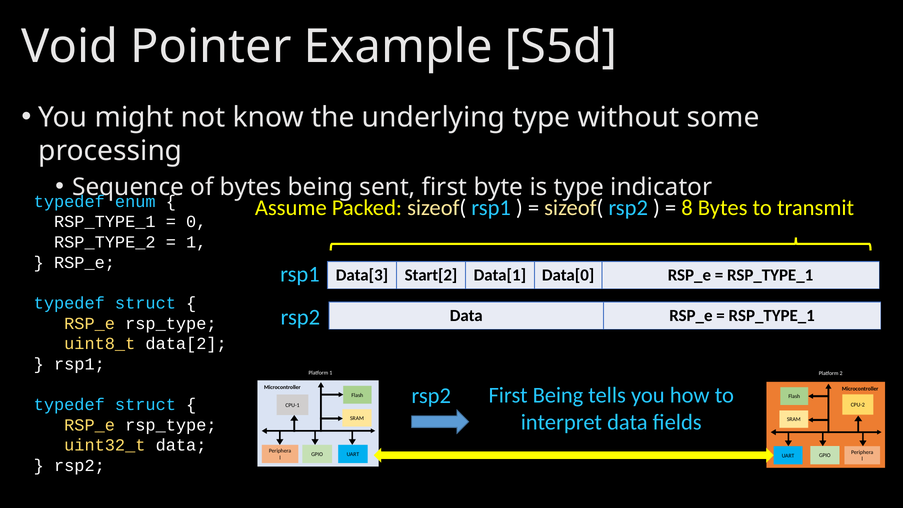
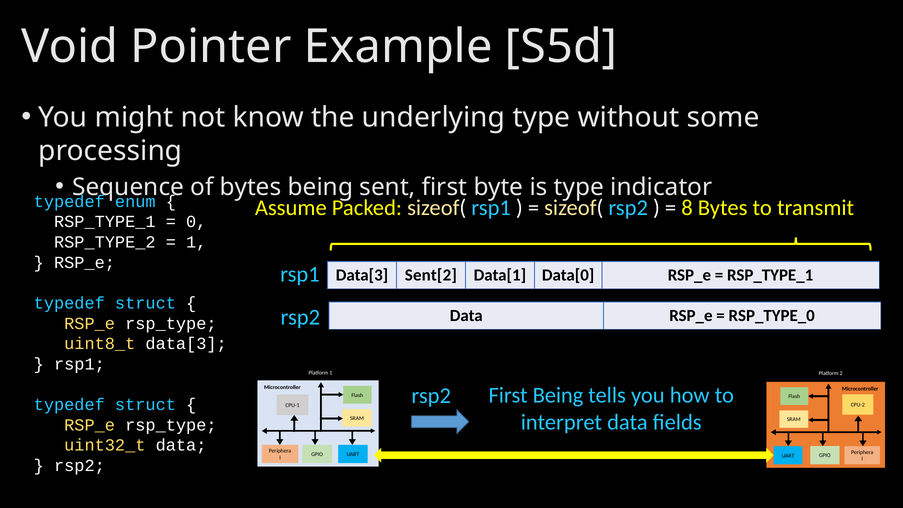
Start[2: Start[2 -> Sent[2 (431, 275)
RSP_TYPE_1: RSP_TYPE_1 -> RSP_TYPE_0 (772, 316)
uint8_t data[2: data[2 -> data[3 (186, 344)
